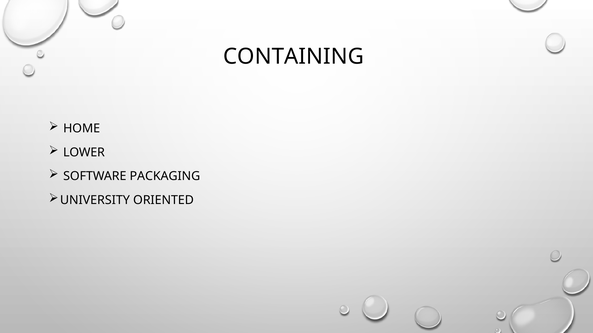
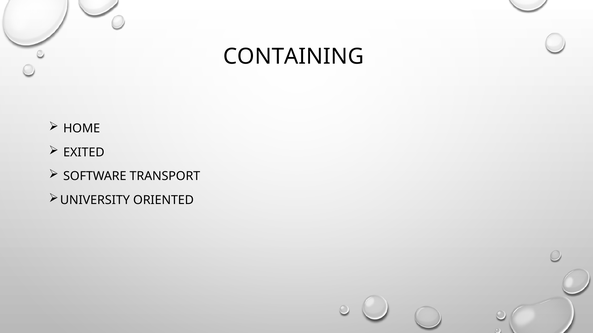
LOWER: LOWER -> EXITED (84, 153)
PACKAGING: PACKAGING -> TRANSPORT (165, 177)
